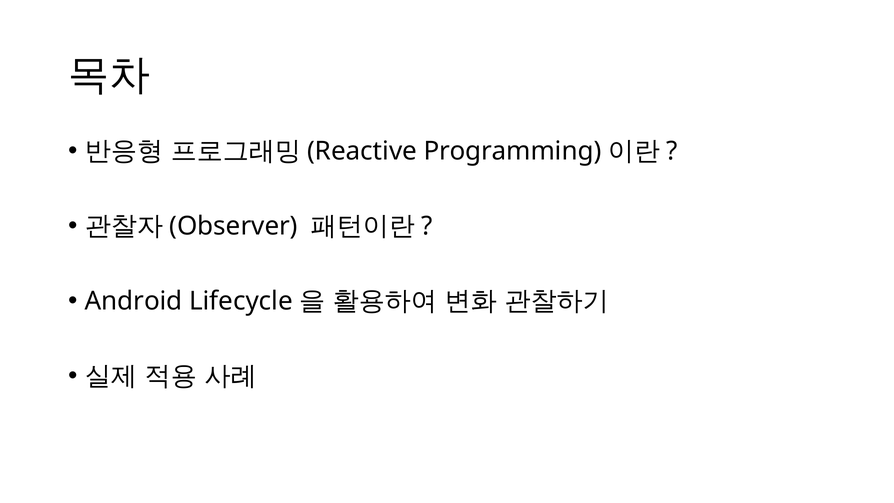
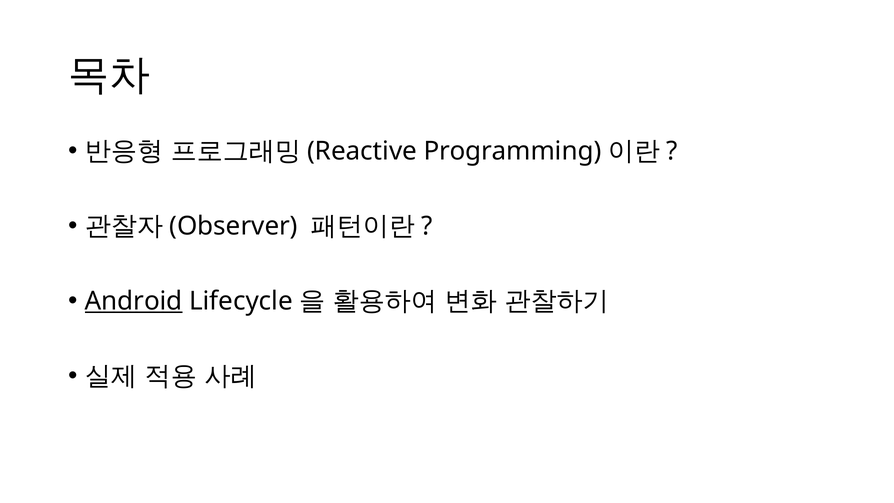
Android underline: none -> present (134, 301)
